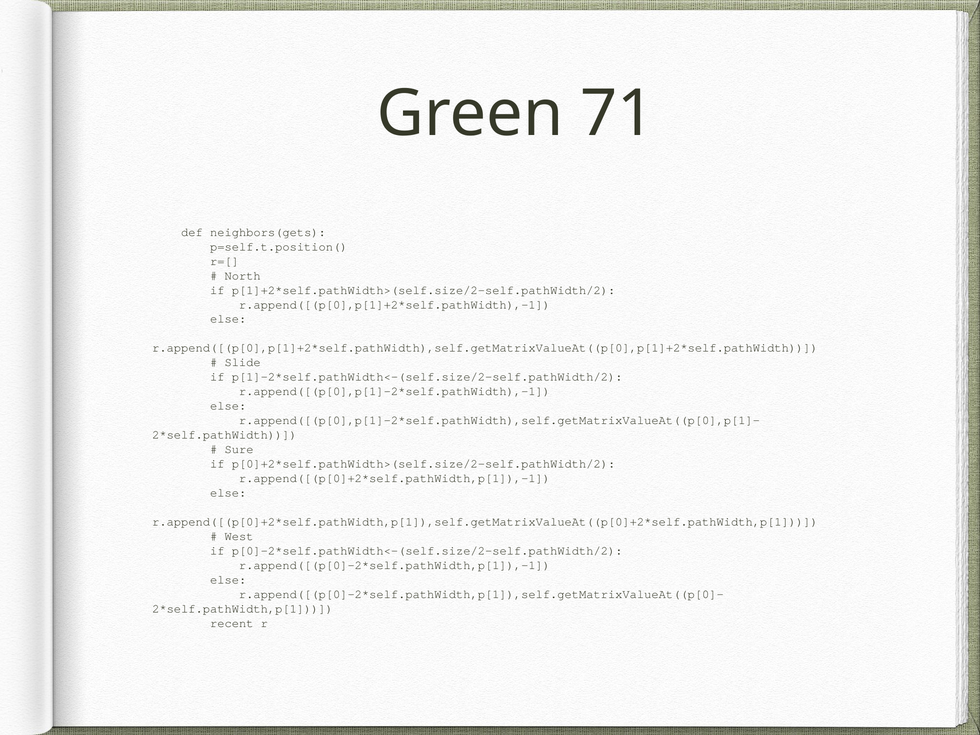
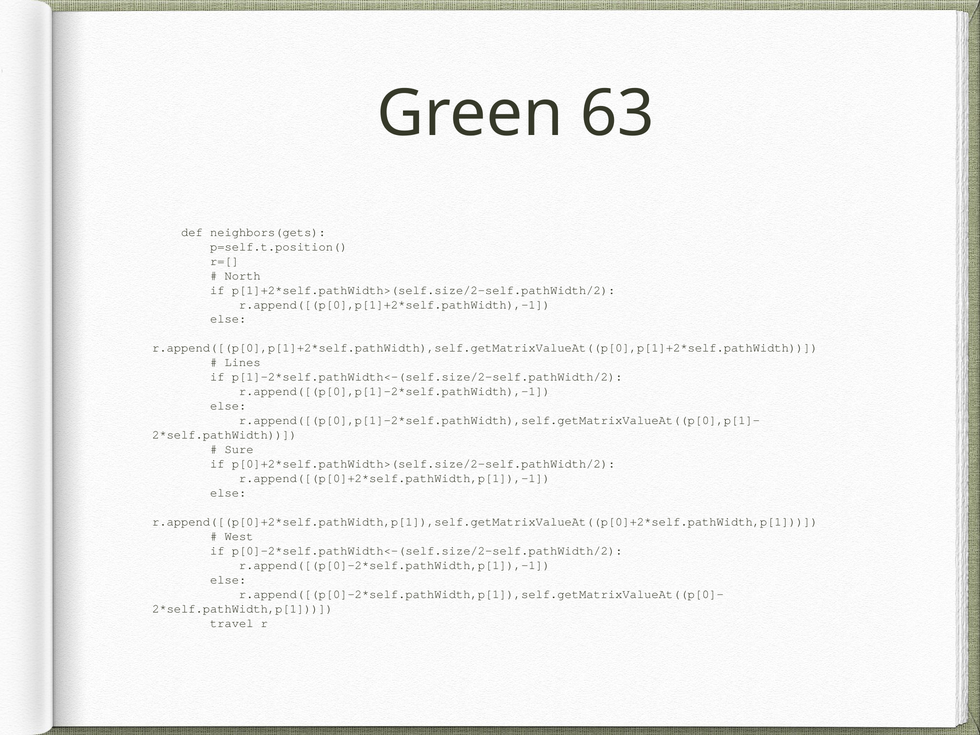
71: 71 -> 63 (617, 114)
Slide: Slide -> Lines (243, 362)
recent: recent -> travel (232, 623)
